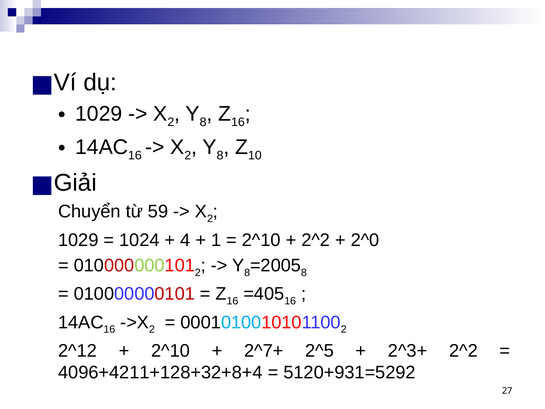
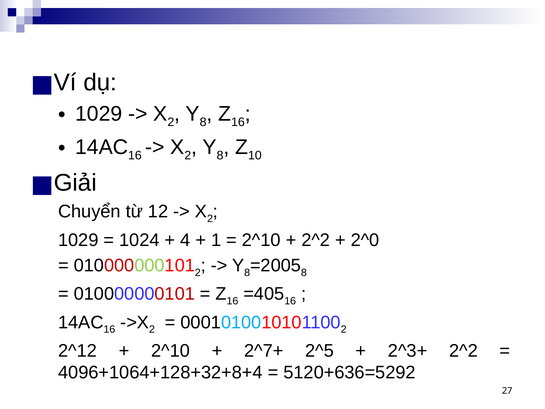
59: 59 -> 12 (158, 211)
4096+4211+128+32+8+4: 4096+4211+128+32+8+4 -> 4096+1064+128+32+8+4 (160, 372)
5120+931=5292: 5120+931=5292 -> 5120+636=5292 (350, 372)
